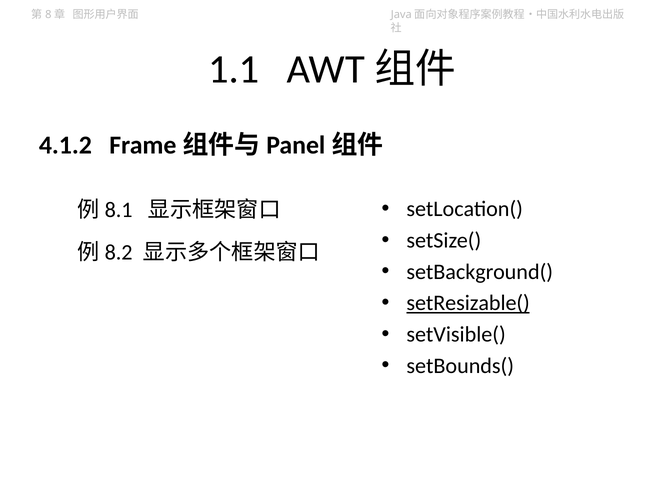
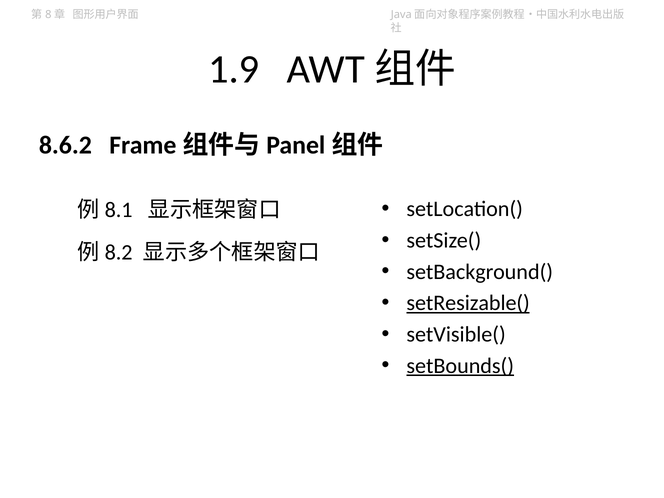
1.1: 1.1 -> 1.9 (234, 69)
4.1.2: 4.1.2 -> 8.6.2 (65, 145)
setBounds( underline: none -> present (460, 366)
